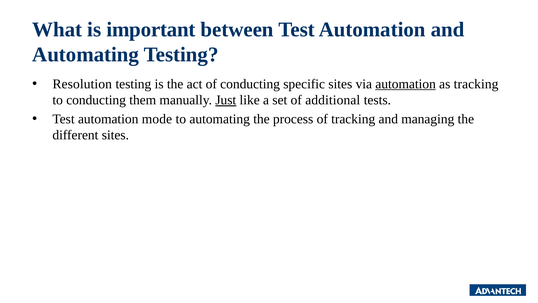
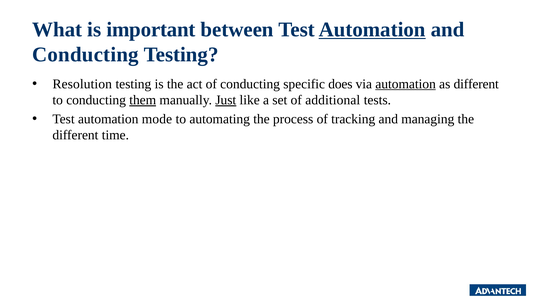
Automation underline: none -> present (372, 29)
Automating: Automating -> Conducting (86, 55)
specific sites: sites -> does (340, 84)
as tracking: tracking -> different (476, 84)
them underline: none -> present (143, 100)
different sites: sites -> time (115, 135)
